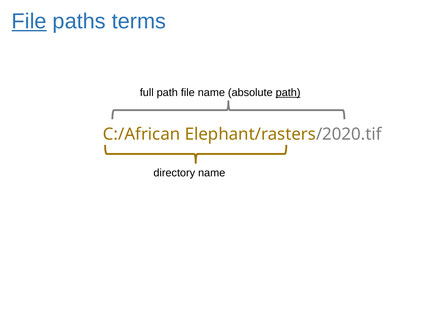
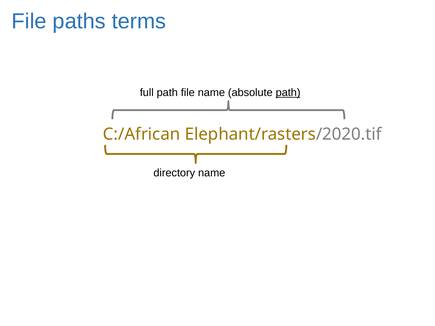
File underline: present -> none (29, 21)
